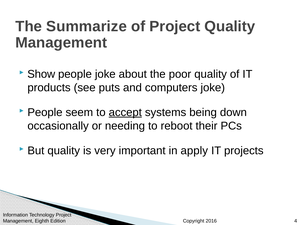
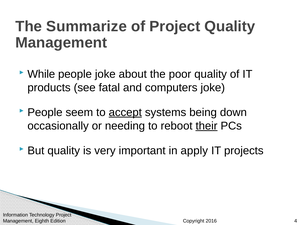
Show: Show -> While (41, 74)
puts: puts -> fatal (109, 88)
their underline: none -> present (207, 126)
